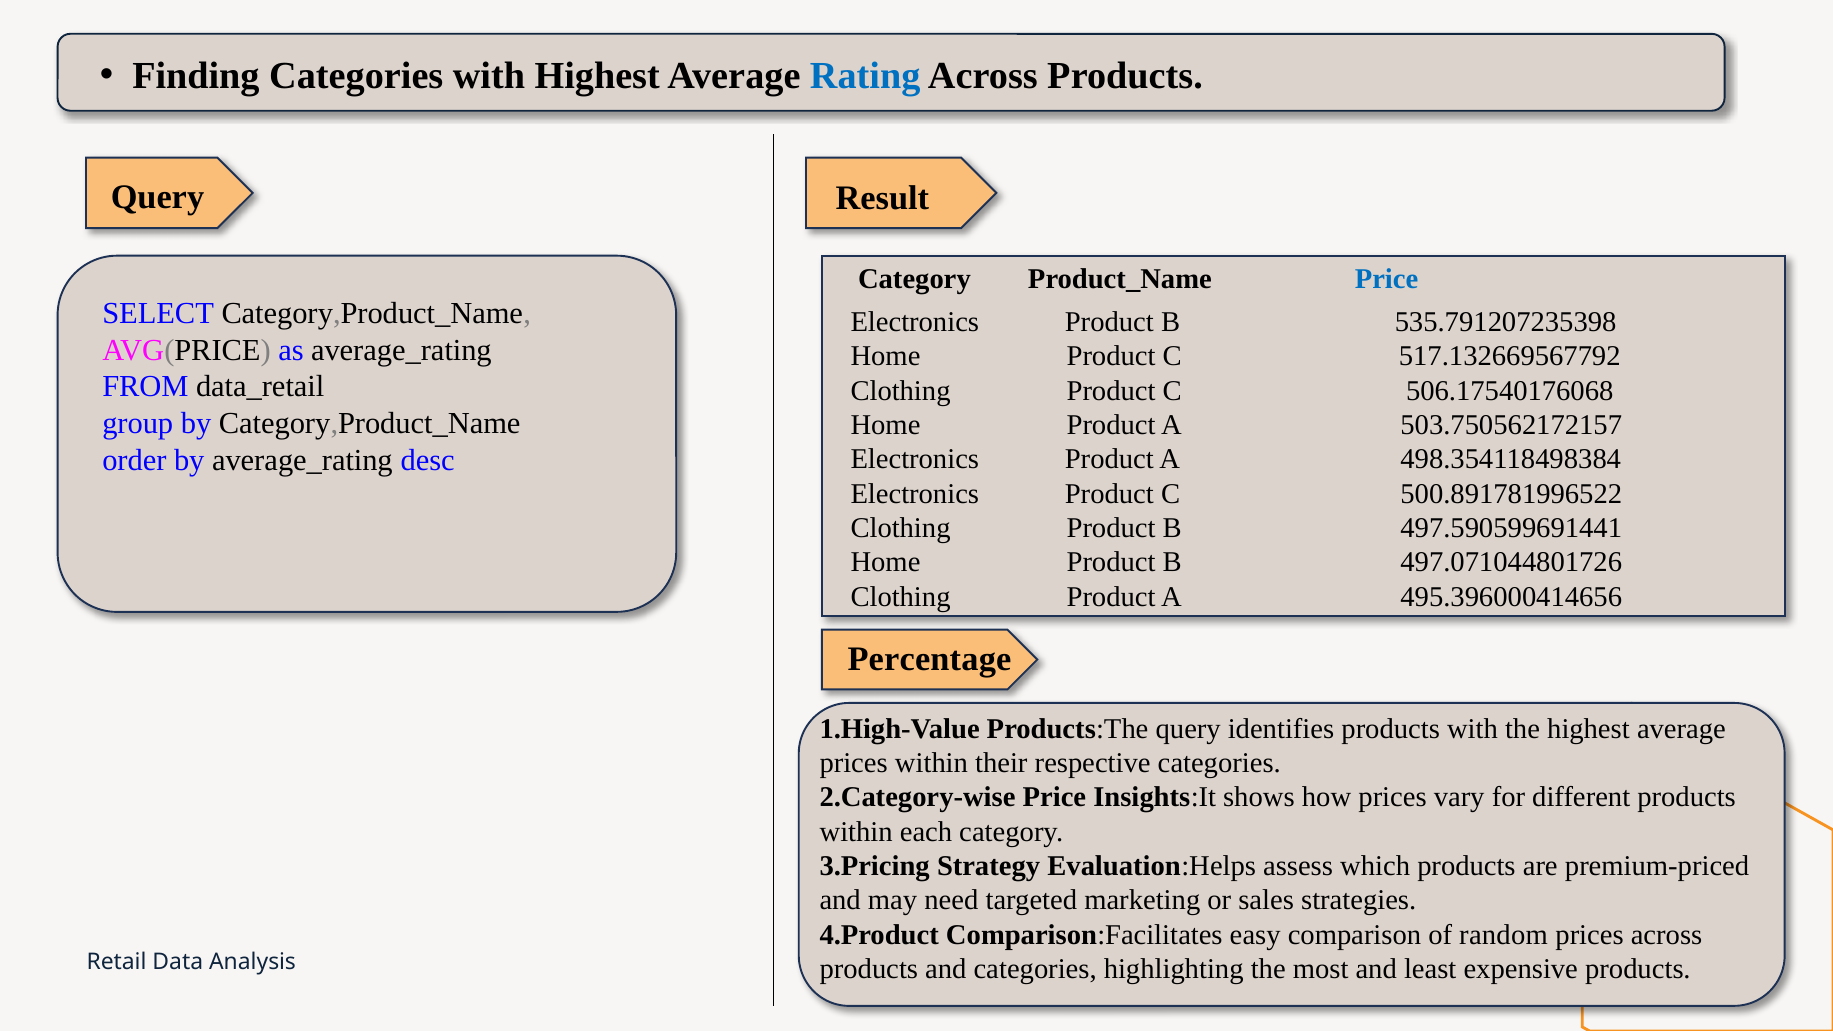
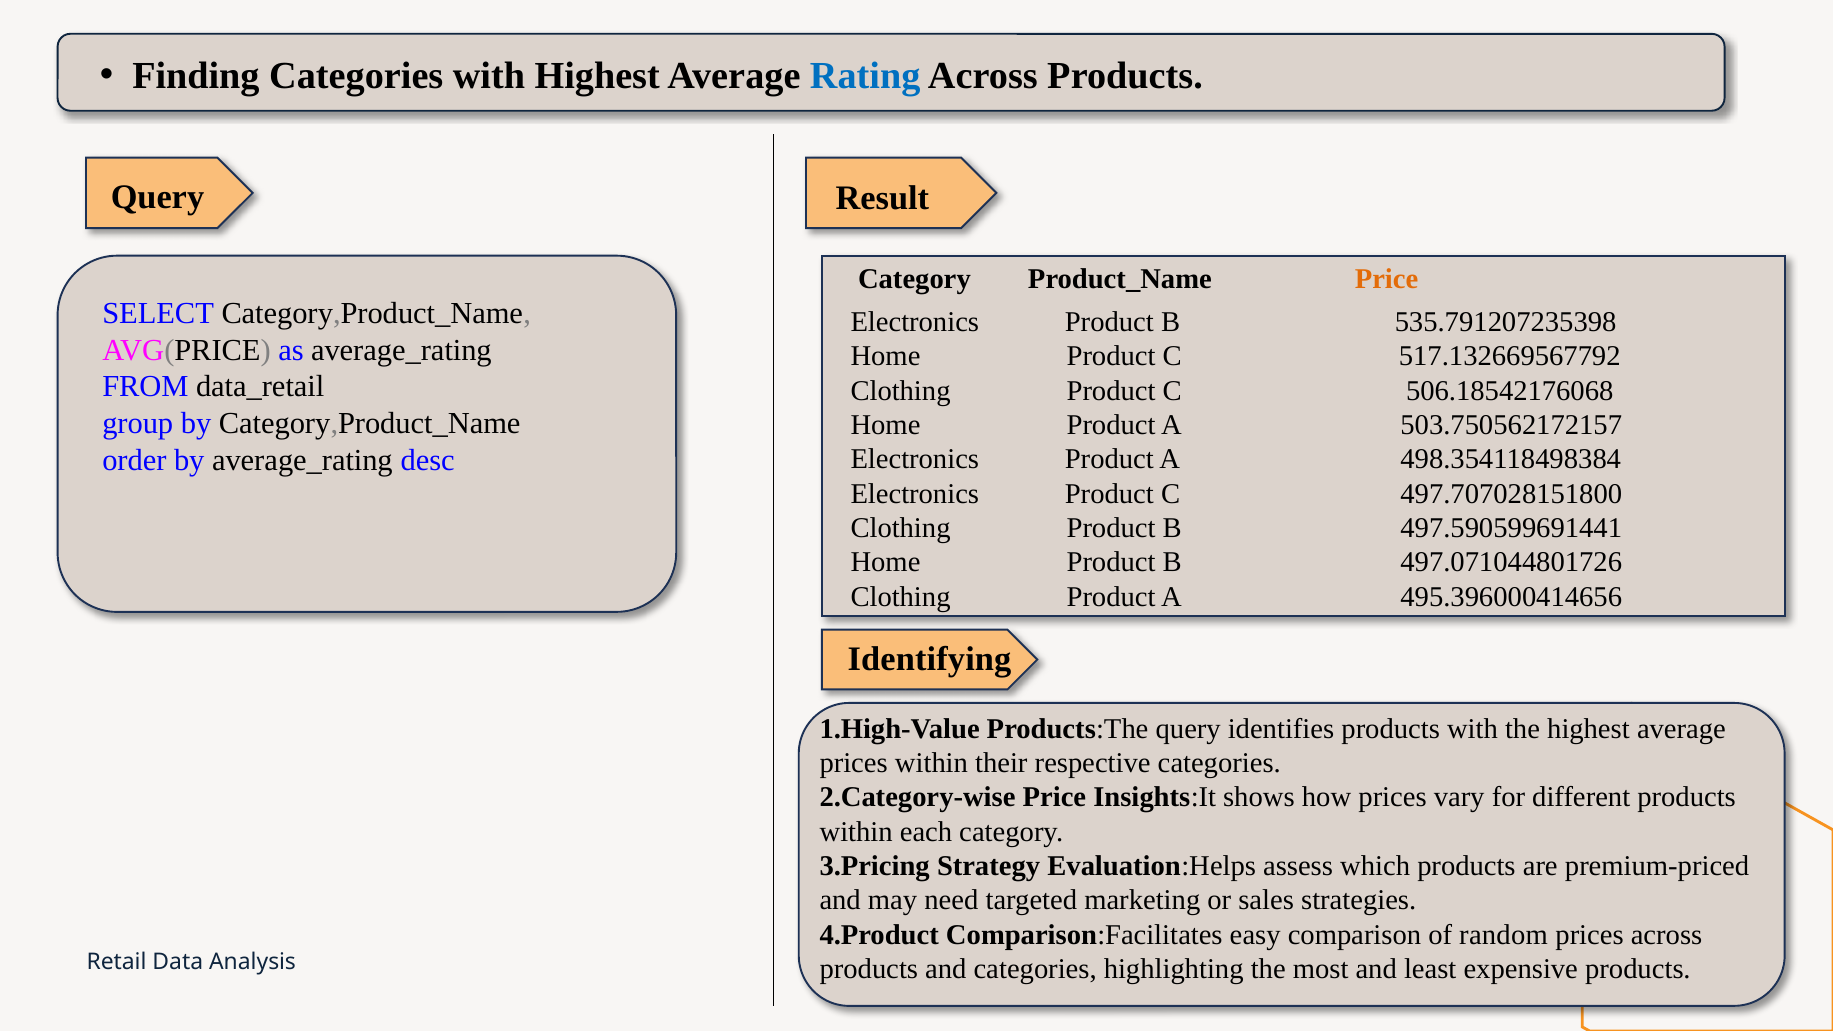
Price colour: blue -> orange (1387, 279)
506.17540176068: 506.17540176068 -> 506.18542176068 (1510, 391)
500.891781996522: 500.891781996522 -> 497.707028151800 (1511, 494)
Percentage: Percentage -> Identifying (929, 659)
